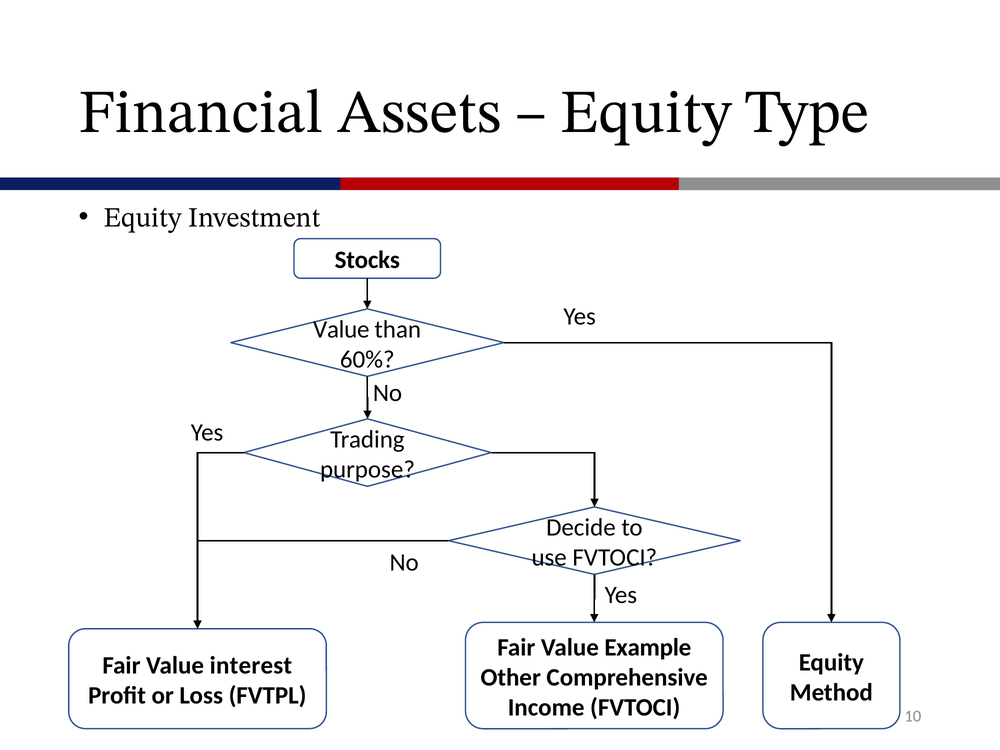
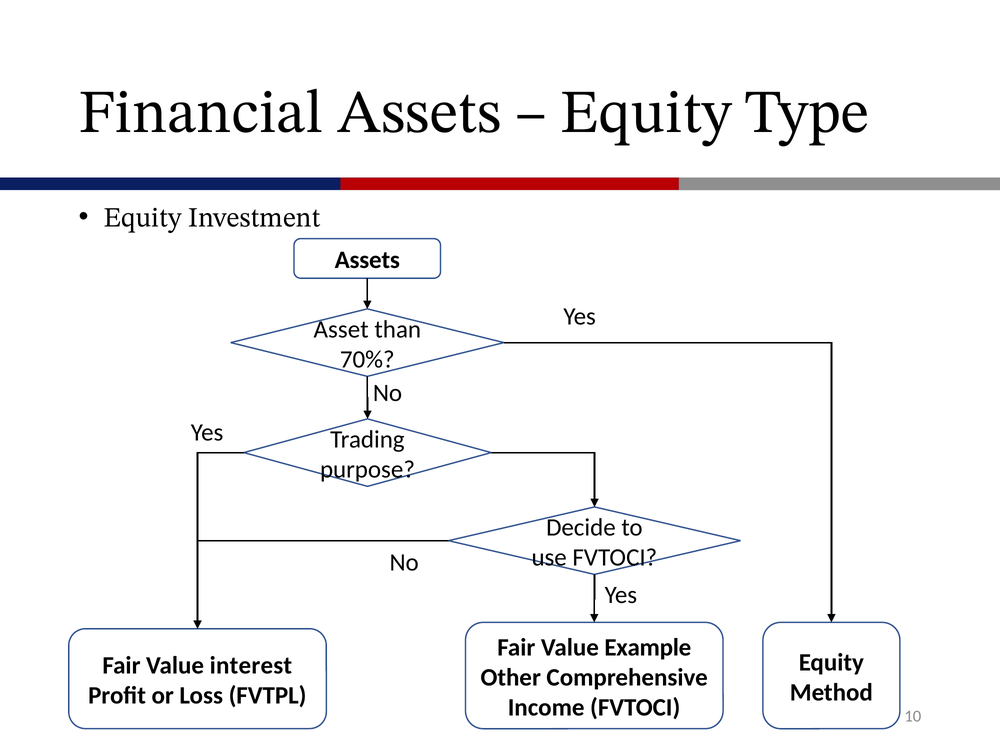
Stocks: Stocks -> Assets (367, 260)
Value: Value -> Asset (341, 329)
60%: 60% -> 70% (367, 359)
